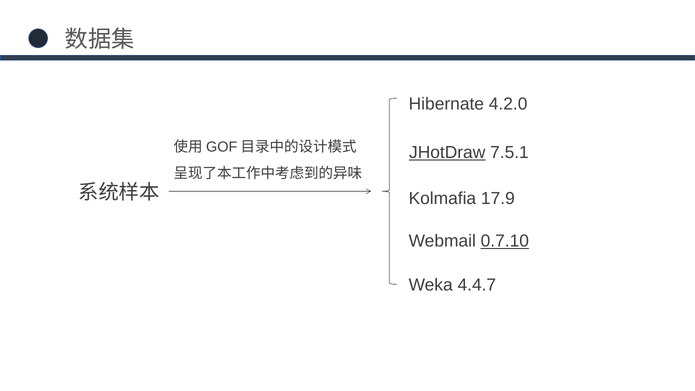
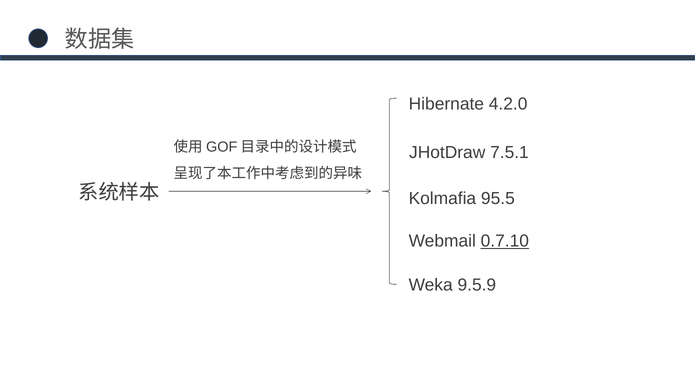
JHotDraw underline: present -> none (447, 152)
17.9: 17.9 -> 95.5 (498, 198)
4.4.7: 4.4.7 -> 9.5.9 (477, 285)
